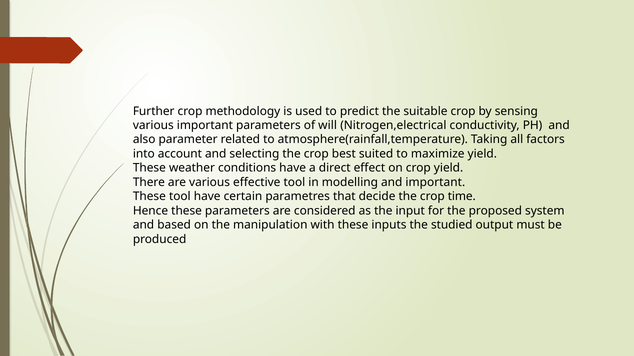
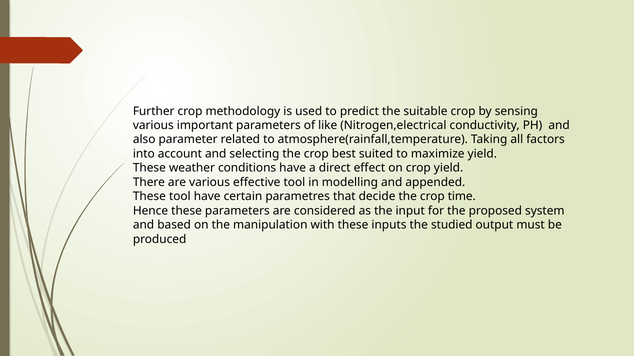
will: will -> like (328, 126)
and important: important -> appended (435, 183)
